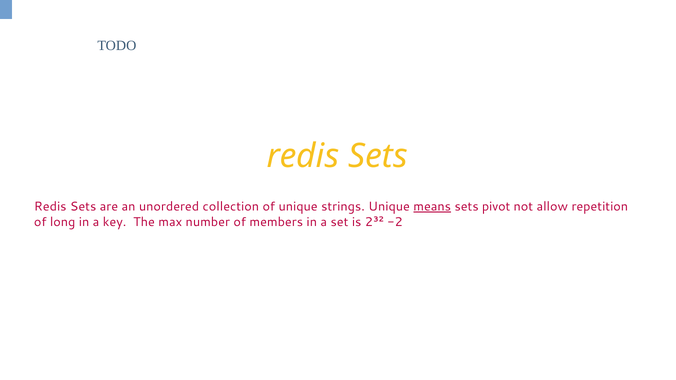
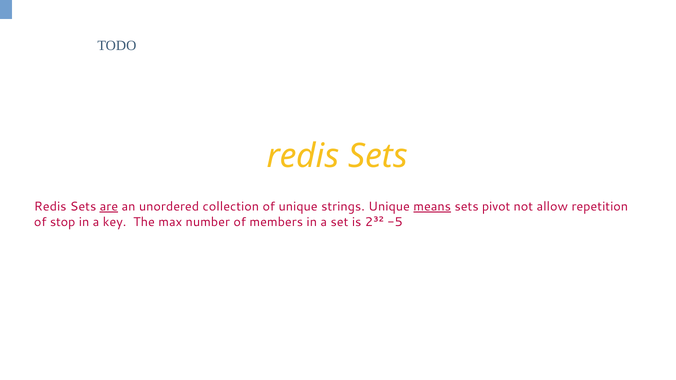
are underline: none -> present (109, 207)
long: long -> stop (63, 222)
-2: -2 -> -5 (395, 222)
